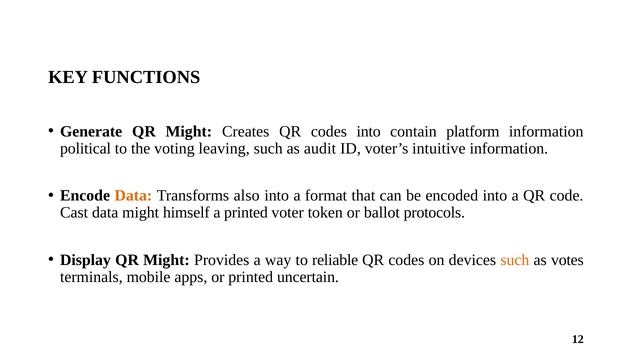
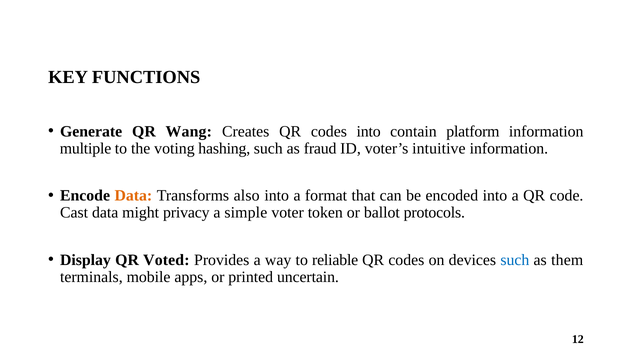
Generate QR Might: Might -> Wang (189, 132)
political: political -> multiple (86, 149)
leaving: leaving -> hashing (224, 149)
audit: audit -> fraud (320, 149)
himself: himself -> privacy (186, 213)
a printed: printed -> simple (246, 213)
Display QR Might: Might -> Voted (166, 260)
such colour: orange -> blue (515, 260)
votes: votes -> them (567, 260)
